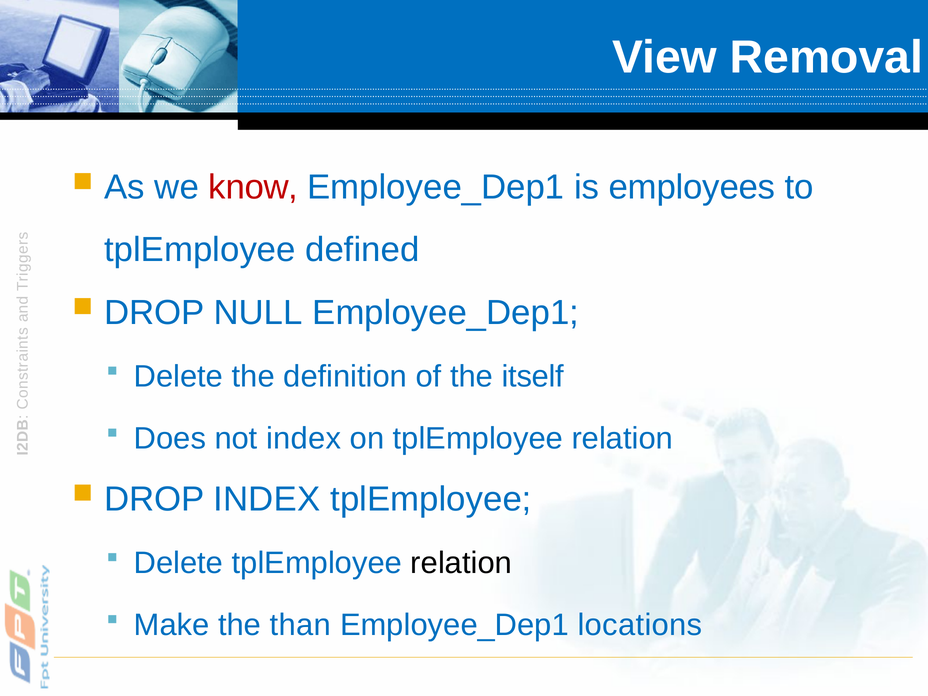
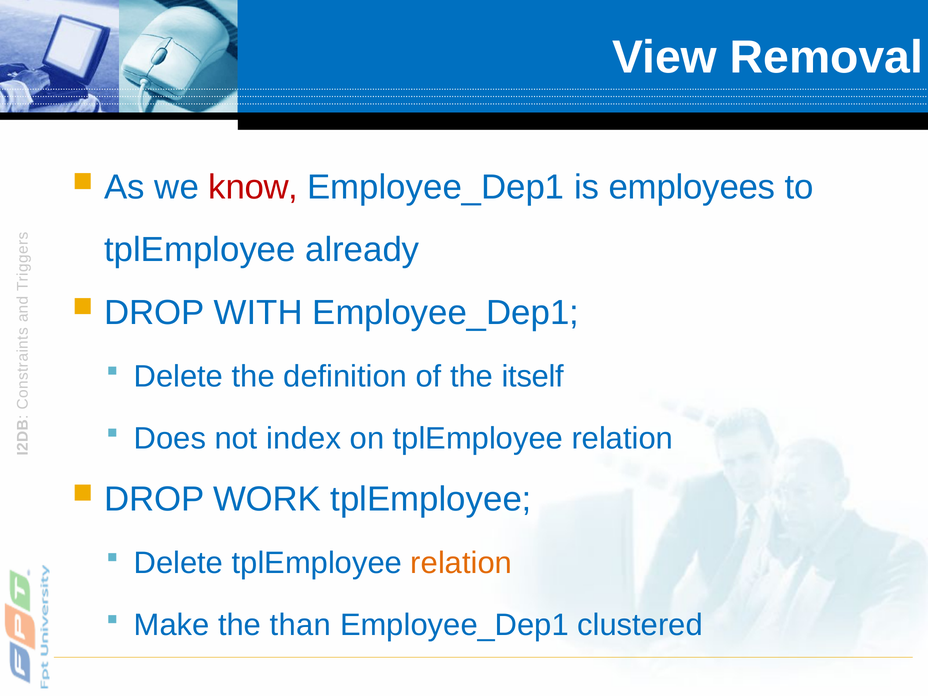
defined: defined -> already (362, 250)
NULL: NULL -> WITH (258, 313)
DROP INDEX: INDEX -> WORK (267, 499)
relation colour: black -> orange (461, 563)
locations: locations -> clustered (640, 625)
